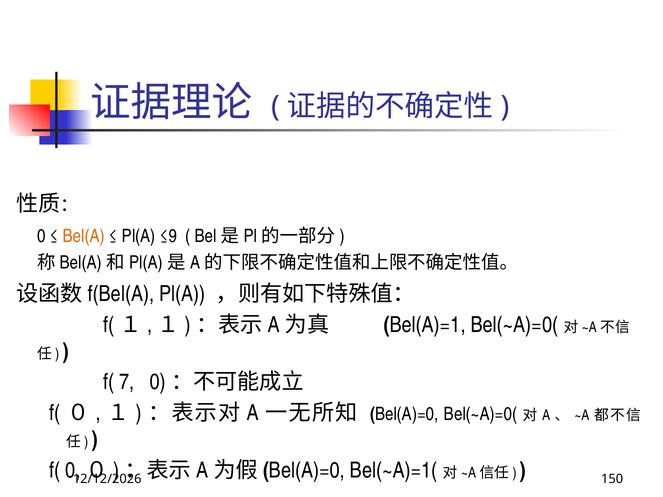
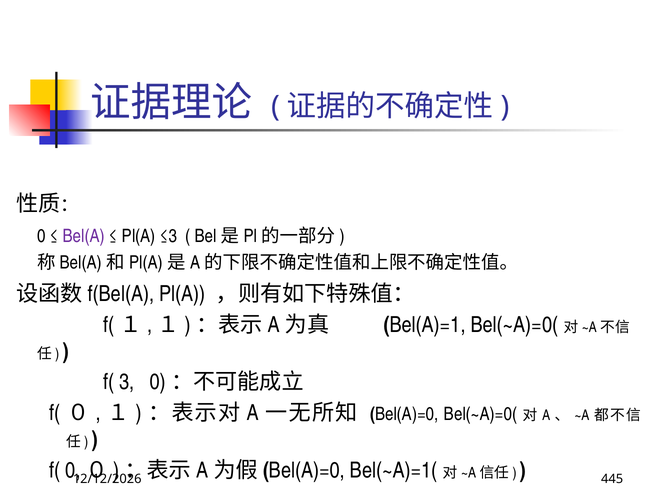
Bel(A colour: orange -> purple (84, 236)
≤9: ≤9 -> ≤3 (168, 236)
7: 7 -> 3 (127, 382)
150: 150 -> 445 (612, 479)
